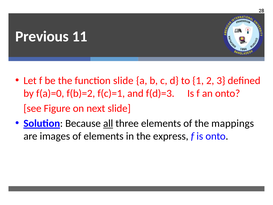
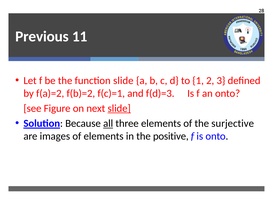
f(a)=0: f(a)=0 -> f(a)=2 (50, 93)
slide underline: none -> present (119, 108)
mappings: mappings -> surjective (233, 123)
express: express -> positive (171, 136)
